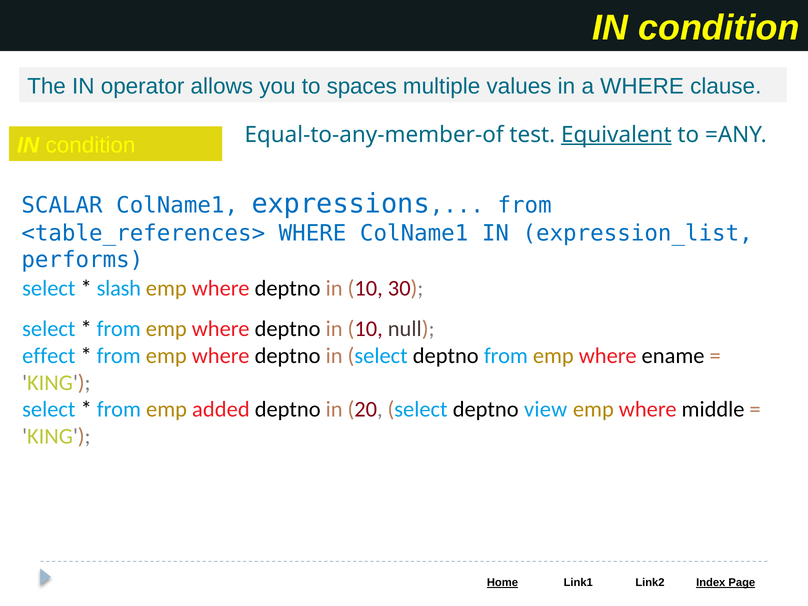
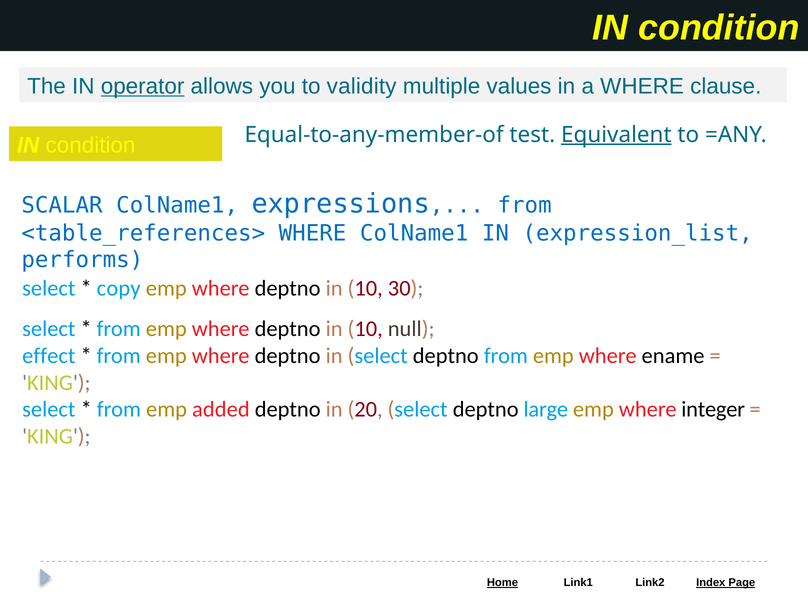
operator underline: none -> present (143, 86)
spaces: spaces -> validity (362, 86)
slash: slash -> copy (119, 288)
view: view -> large (546, 410)
middle: middle -> integer (713, 410)
